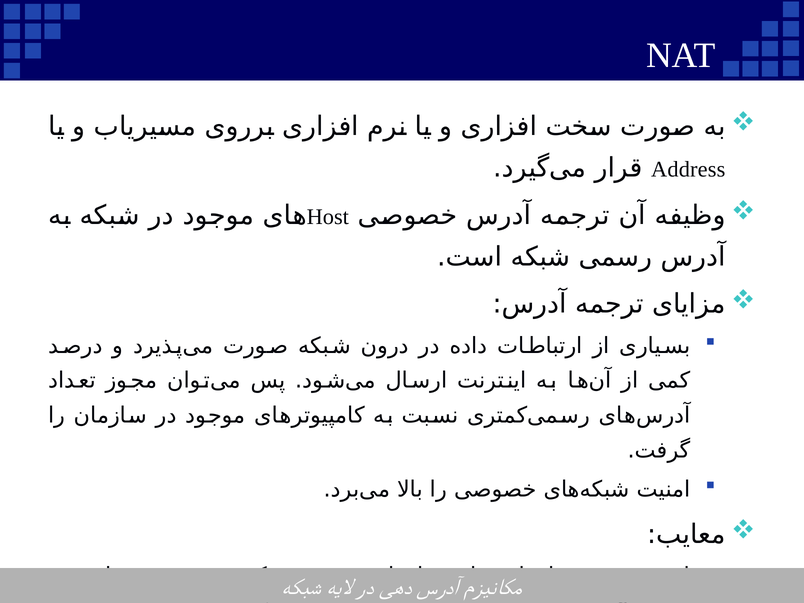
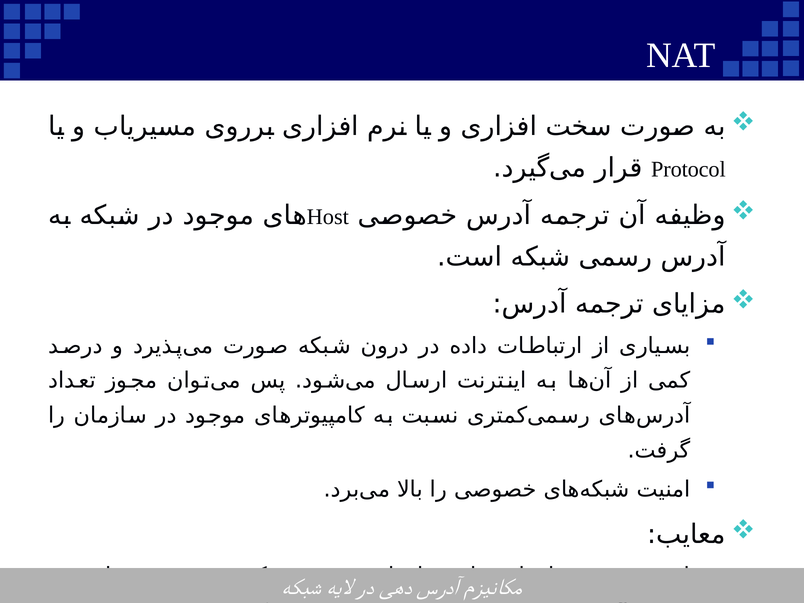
Address: Address -> Protocol (688, 170)
